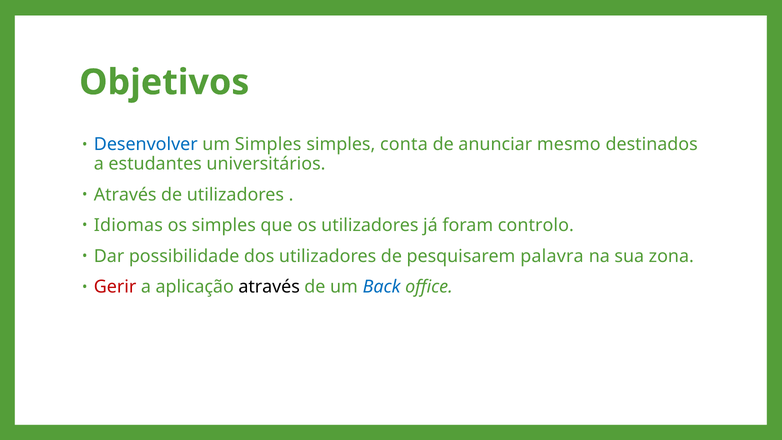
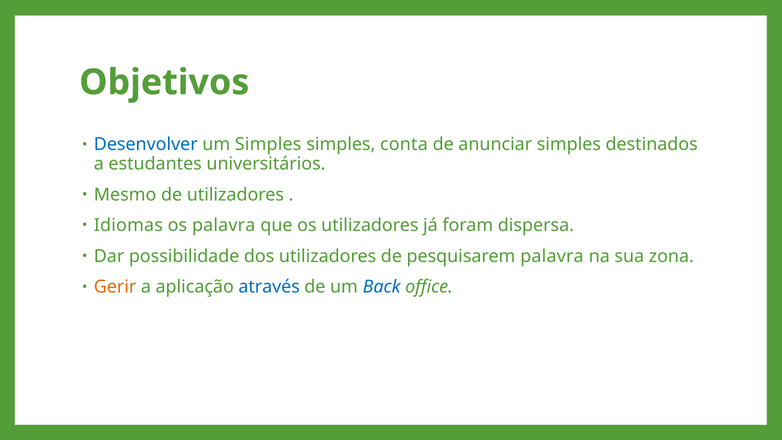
anunciar mesmo: mesmo -> simples (569, 144)
Através: Através -> Mesmo (125, 195)
os simples: simples -> palavra (224, 225)
controlo: controlo -> dispersa (536, 225)
Gerir colour: red -> orange (115, 287)
através colour: black -> blue (269, 287)
